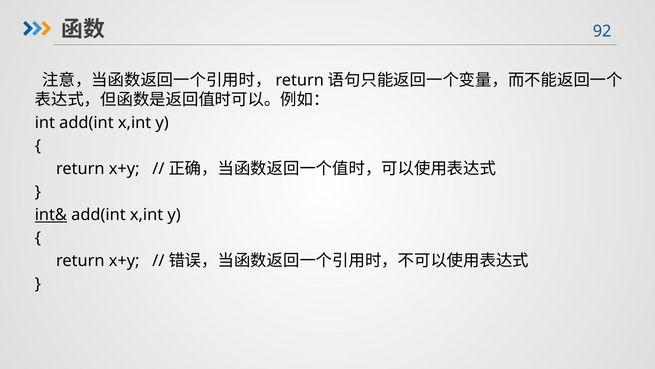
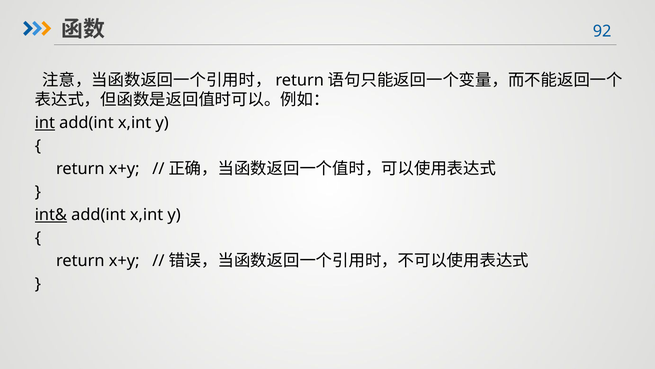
int underline: none -> present (45, 123)
